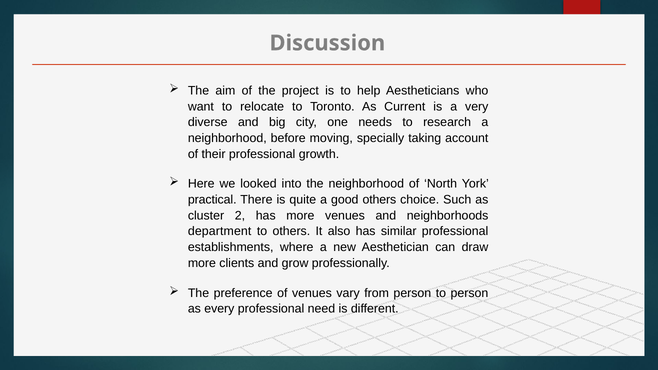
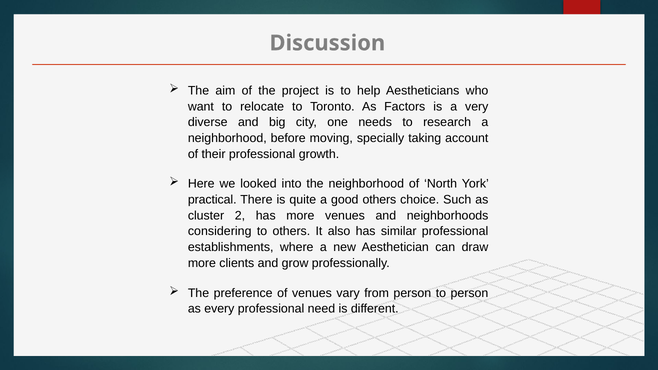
Current: Current -> Factors (405, 107)
department: department -> considering (220, 231)
